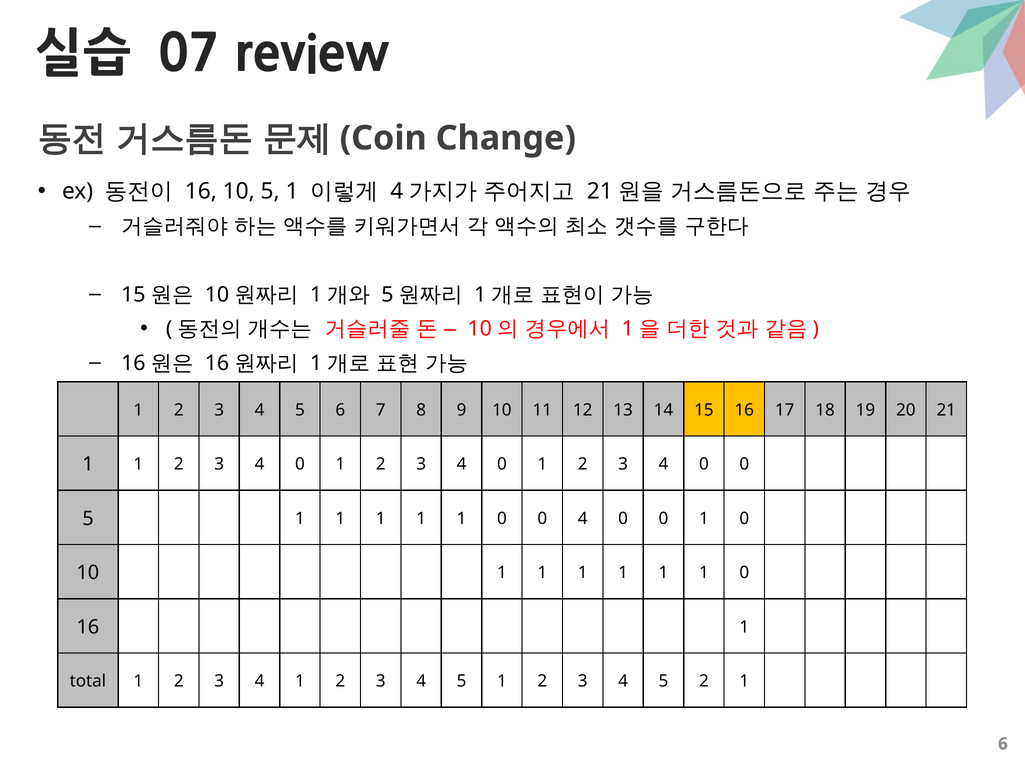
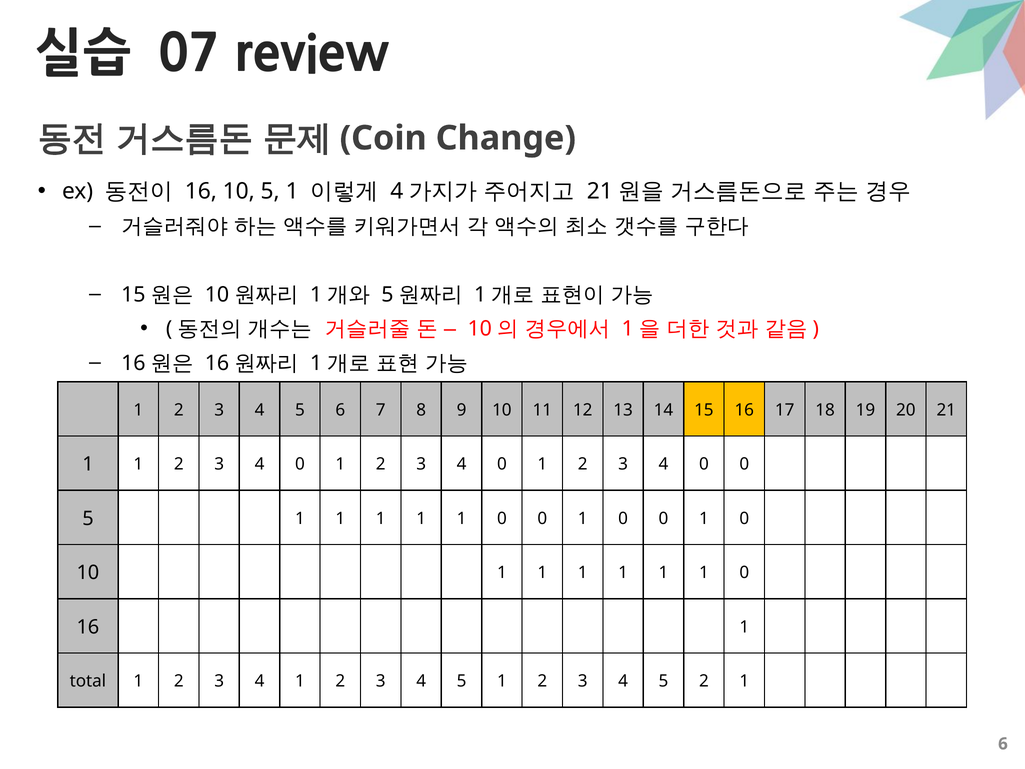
4: 4 -> 1 (583, 518)
